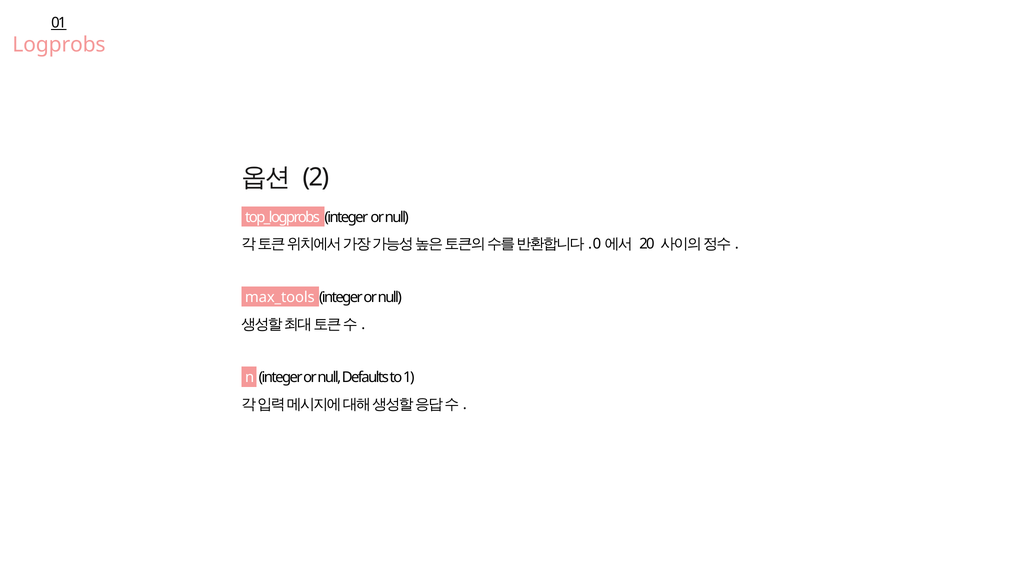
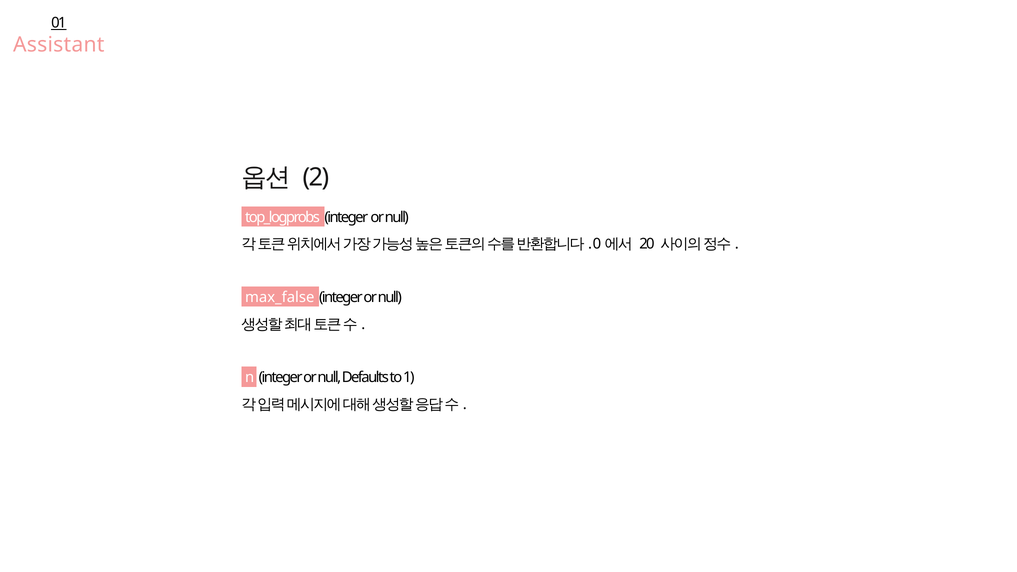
Logprobs: Logprobs -> Assistant (59, 45)
max_tools: max_tools -> max_false (280, 297)
